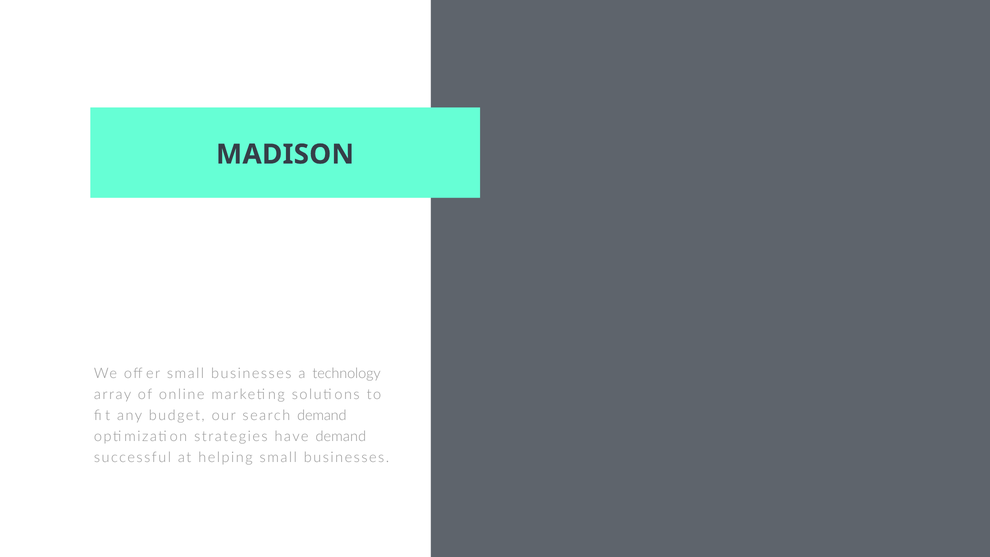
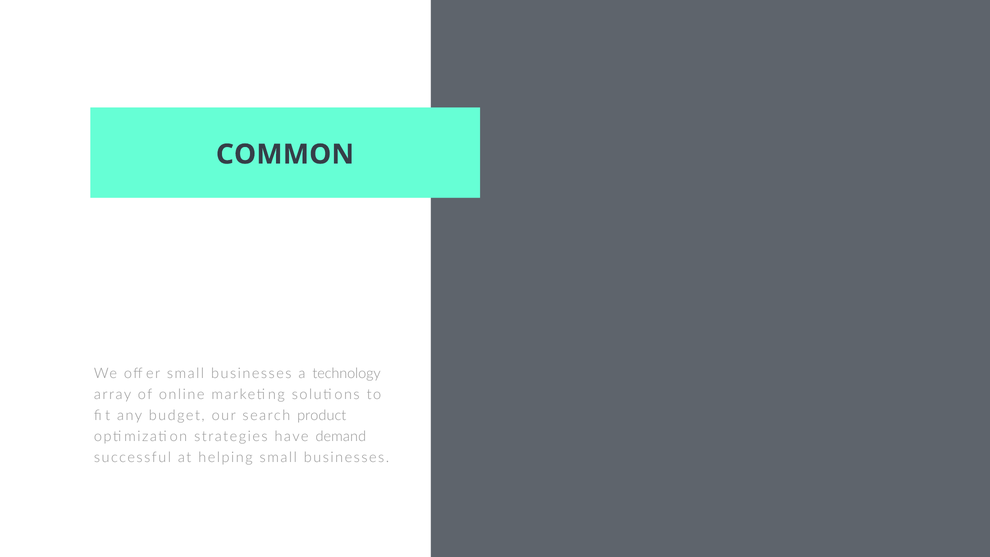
MADISON: MADISON -> COMMON (285, 154)
search demand: demand -> product (322, 416)
